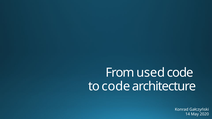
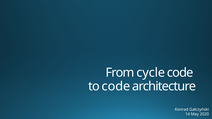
used: used -> cycle (151, 73)
